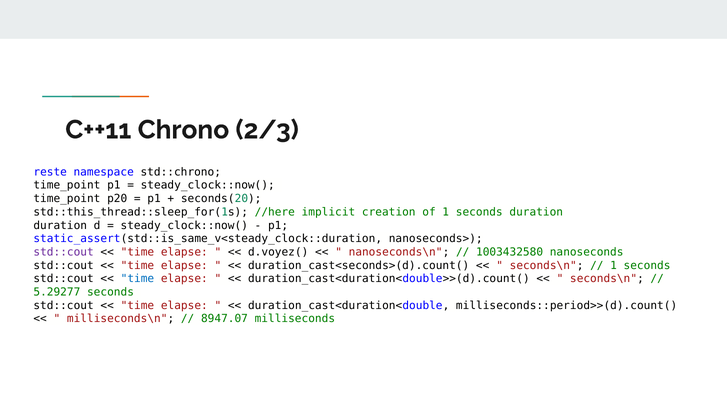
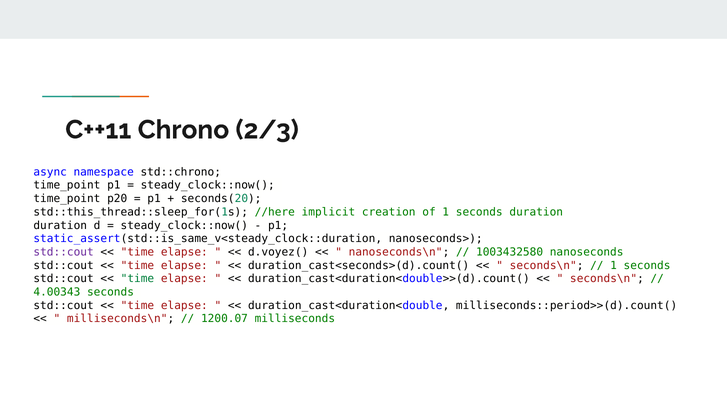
reste: reste -> async (50, 172)
time colour: blue -> green (137, 279)
5.29277: 5.29277 -> 4.00343 (57, 292)
8947.07: 8947.07 -> 1200.07 (224, 319)
